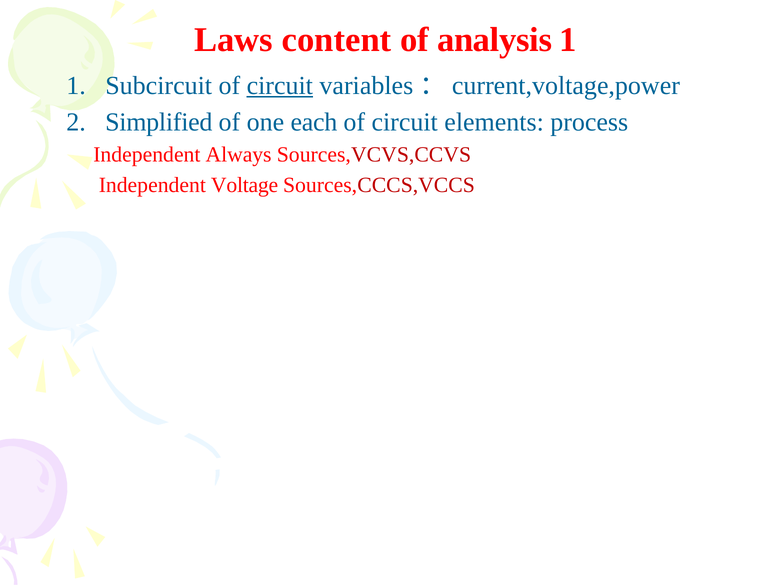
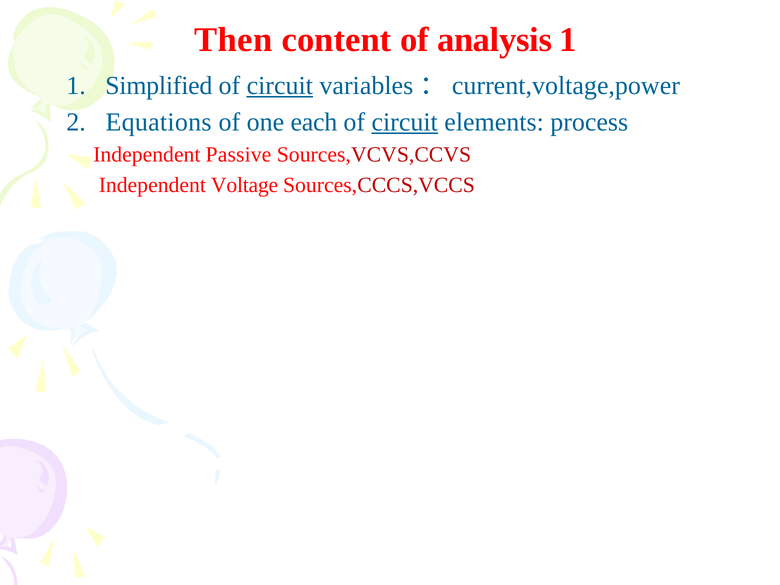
Laws: Laws -> Then (233, 40)
Subcircuit: Subcircuit -> Simplified (159, 86)
Simplified: Simplified -> Equations (159, 122)
circuit underline: none -> present (405, 122)
Always: Always -> Passive (238, 155)
